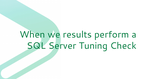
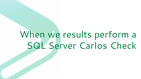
Tuning: Tuning -> Carlos (93, 46)
